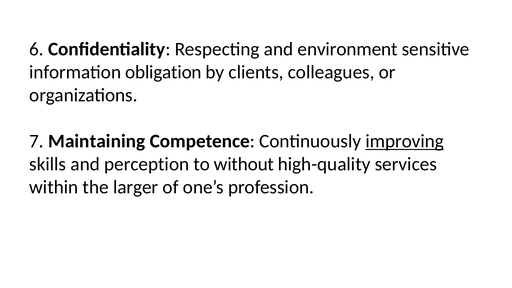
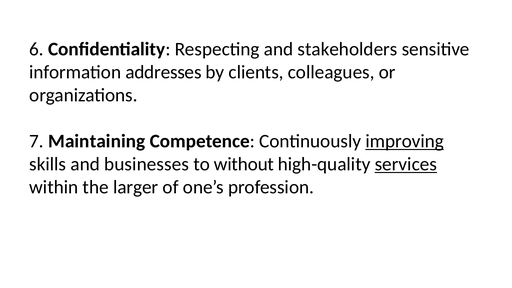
environment: environment -> stakeholders (347, 49)
obligation: obligation -> addresses (163, 72)
perception: perception -> businesses (147, 164)
services underline: none -> present (406, 164)
